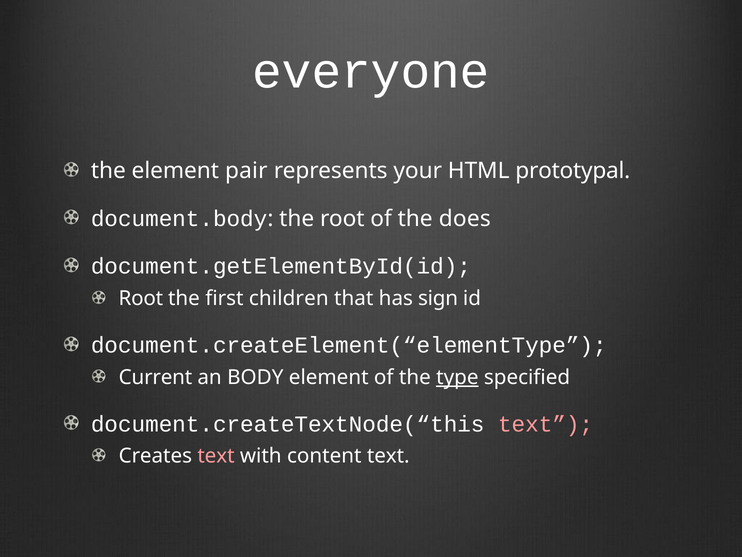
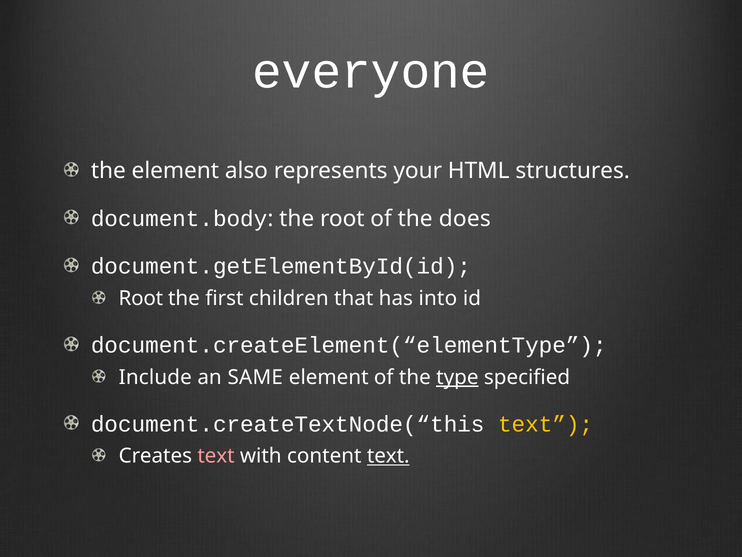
pair: pair -> also (246, 171)
prototypal: prototypal -> structures (573, 171)
sign: sign -> into (438, 298)
Current: Current -> Include (155, 377)
BODY: BODY -> SAME (255, 377)
text colour: pink -> yellow (546, 424)
text underline: none -> present (388, 456)
